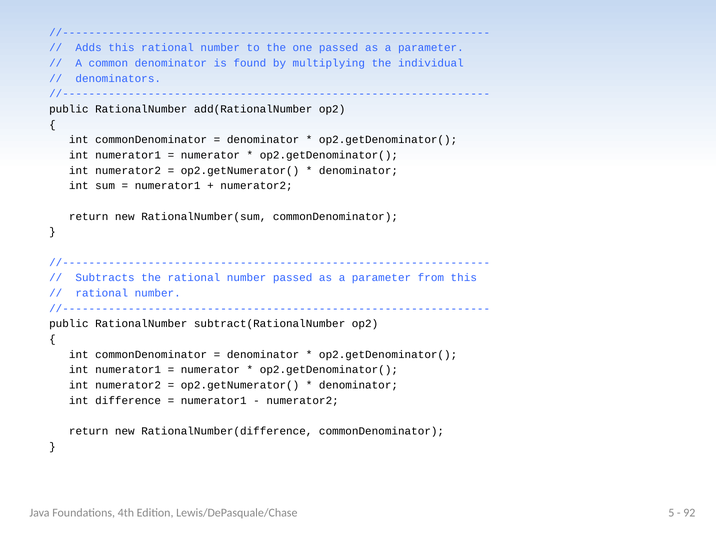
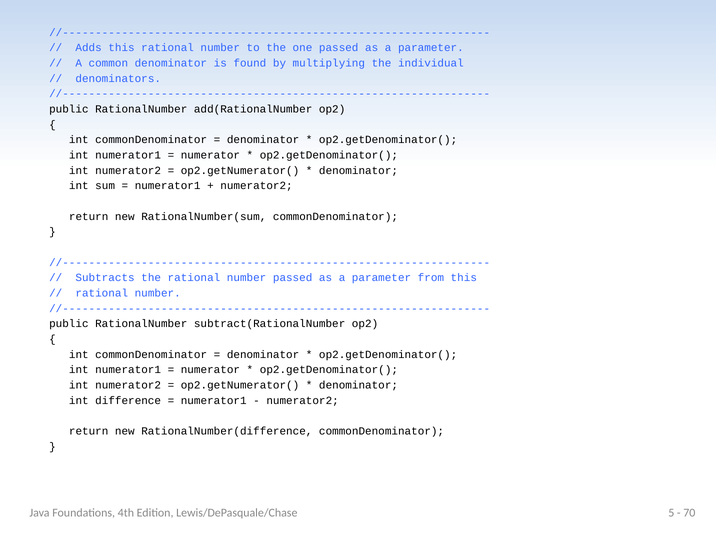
92: 92 -> 70 (689, 513)
